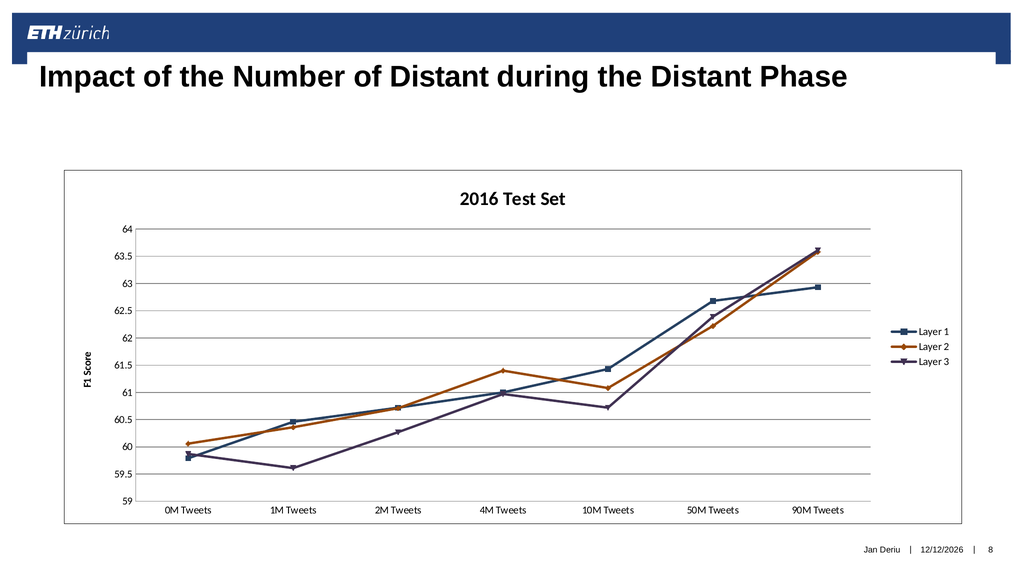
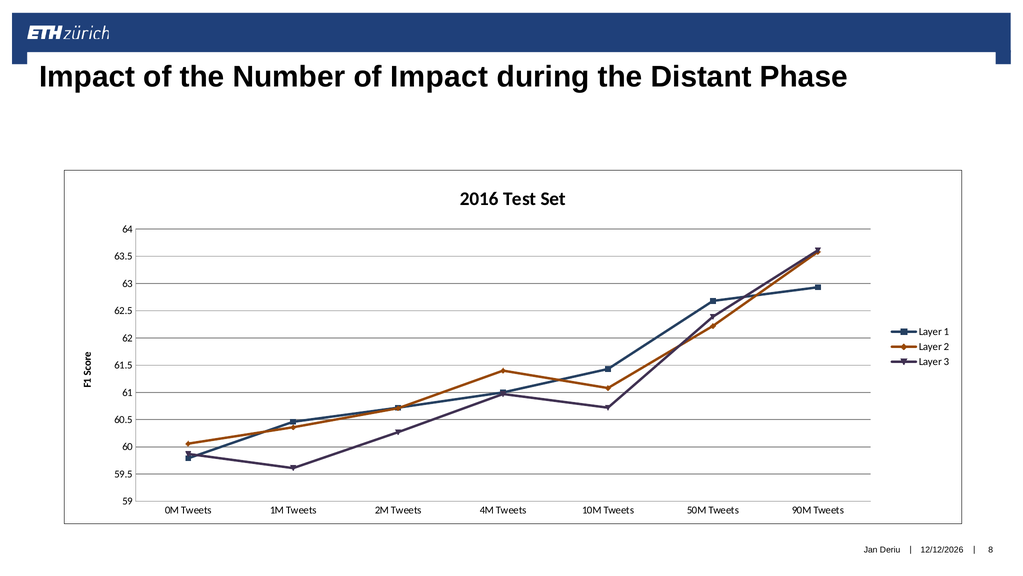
of Distant: Distant -> Impact (439, 77)
